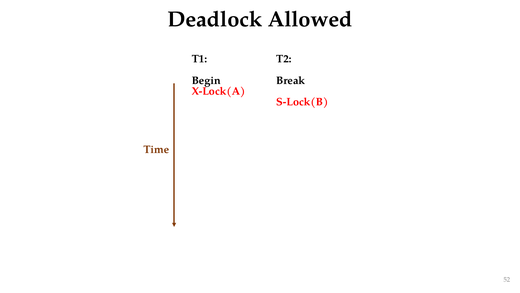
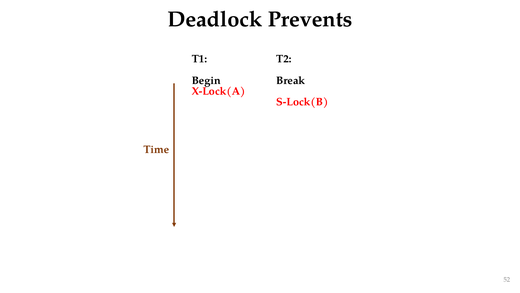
Allowed: Allowed -> Prevents (310, 19)
